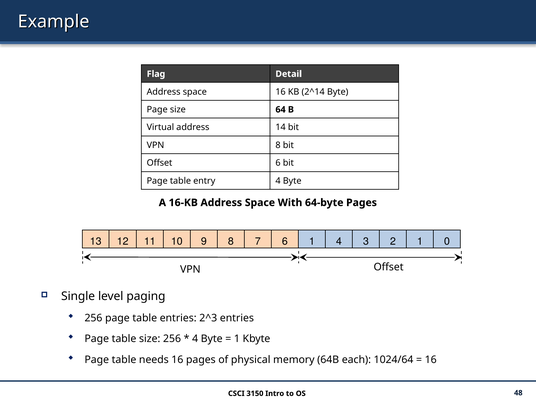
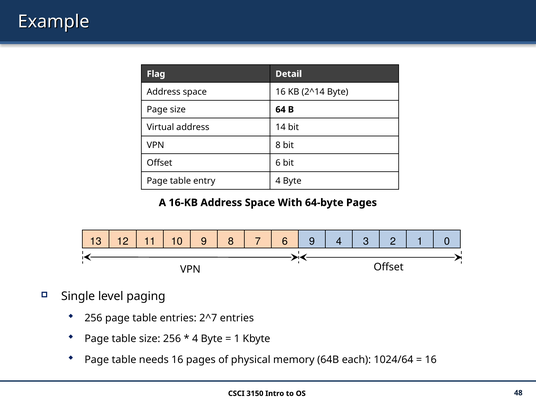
6 1: 1 -> 9 (312, 241)
2^3: 2^3 -> 2^7 (208, 318)
